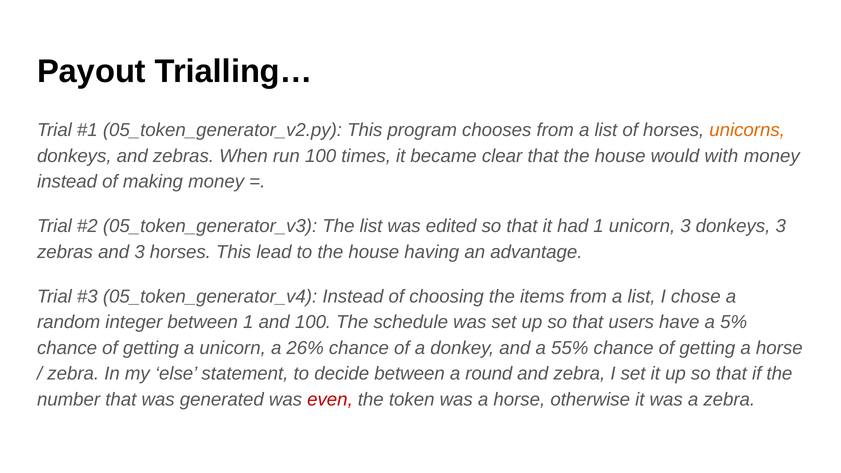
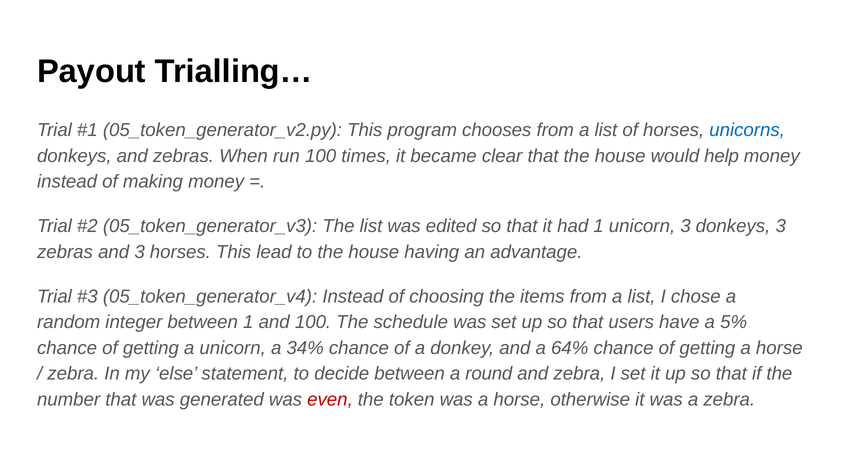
unicorns colour: orange -> blue (747, 130)
with: with -> help (722, 156)
26%: 26% -> 34% (305, 348)
55%: 55% -> 64% (570, 348)
